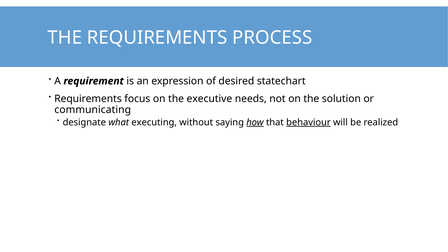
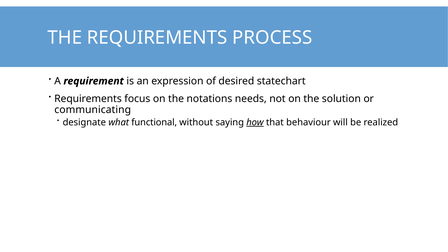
executive: executive -> notations (209, 99)
executing: executing -> functional (154, 122)
behaviour underline: present -> none (308, 122)
